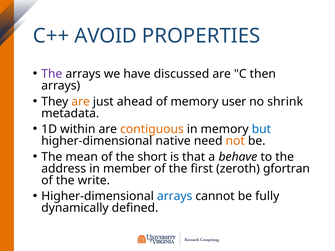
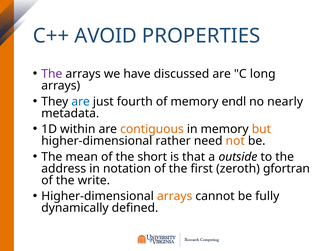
then: then -> long (263, 74)
are colour: orange -> blue (81, 102)
ahead: ahead -> fourth (135, 102)
user: user -> endl (234, 102)
shrink: shrink -> nearly (285, 102)
but colour: blue -> orange (261, 129)
native: native -> rather (173, 141)
behave: behave -> outside (238, 157)
member: member -> notation (127, 169)
arrays colour: blue -> orange (175, 196)
